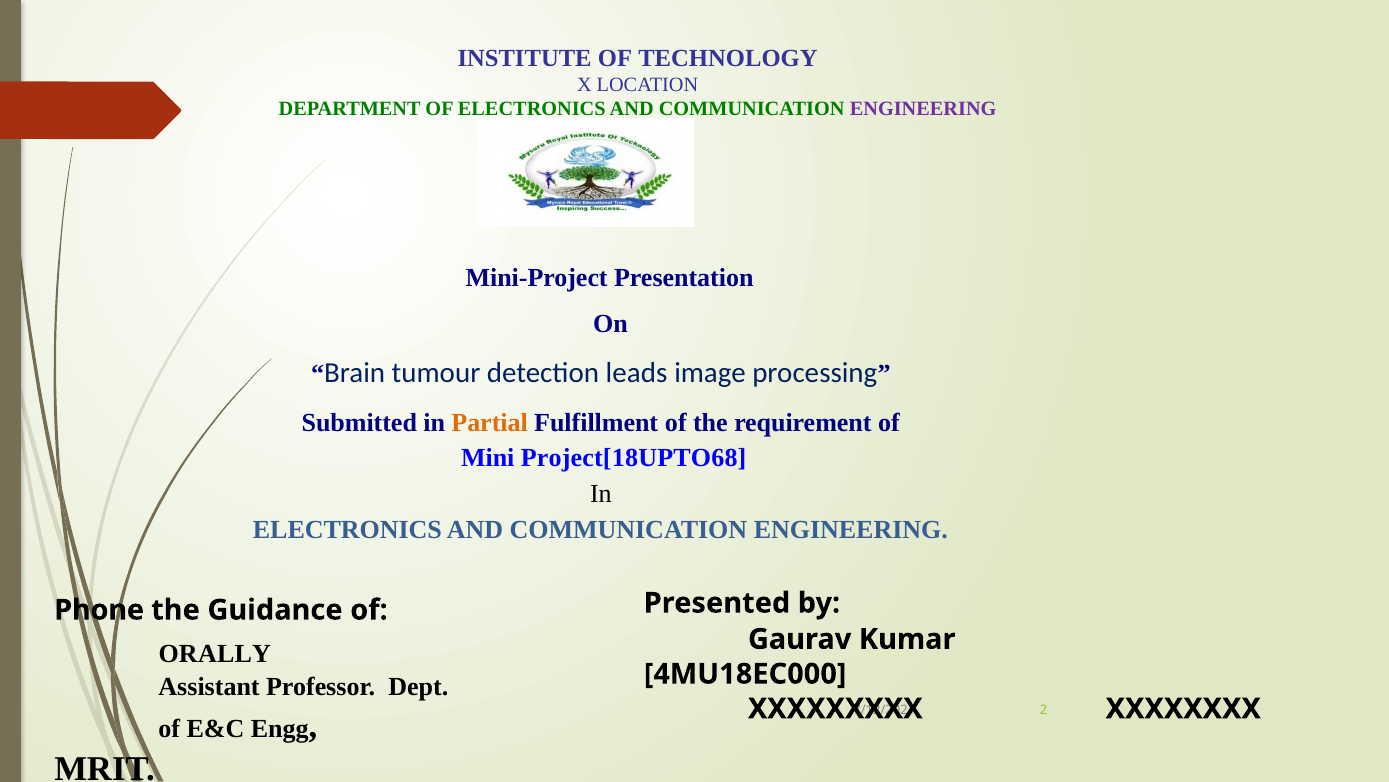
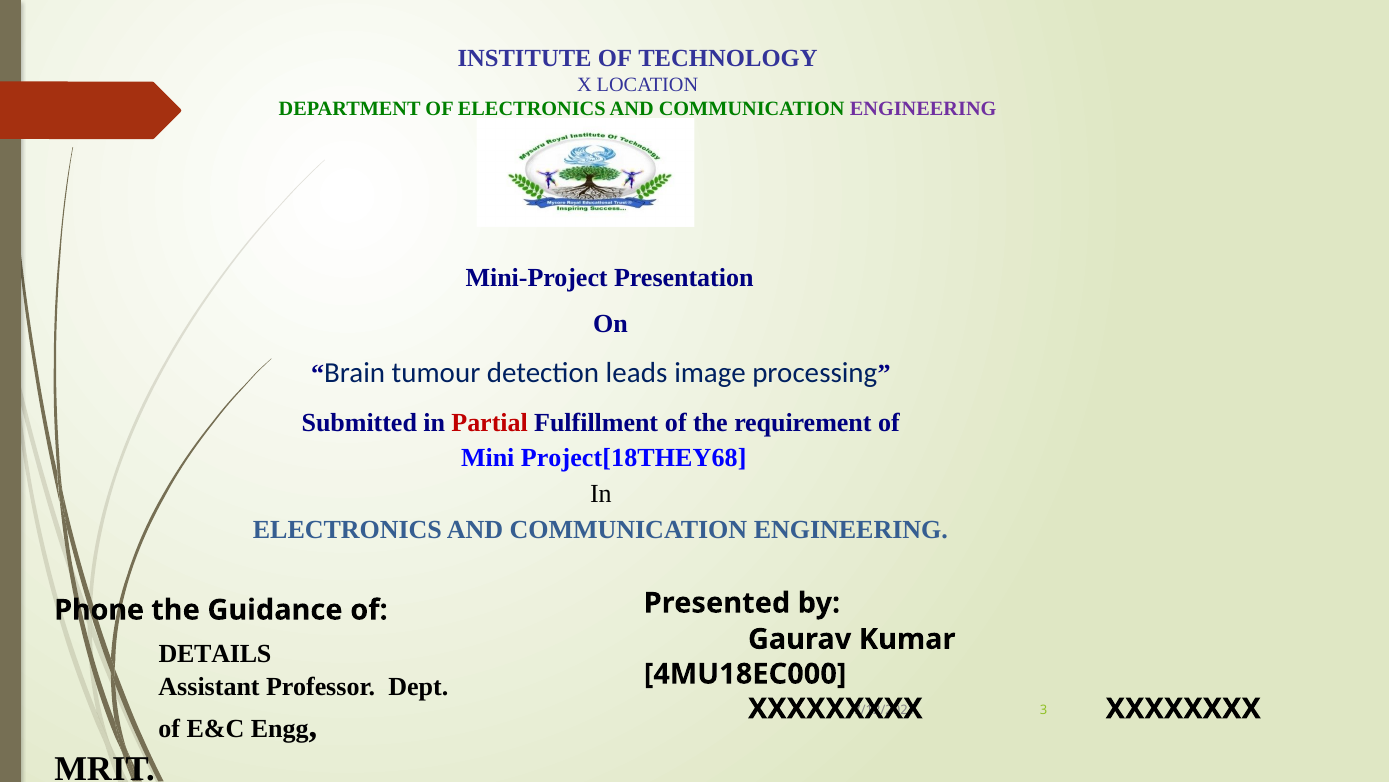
Partial colour: orange -> red (490, 422)
Project[18UPTO68: Project[18UPTO68 -> Project[18THEY68 (634, 458)
ORALLY: ORALLY -> DETAILS (215, 654)
2: 2 -> 3 (1044, 710)
